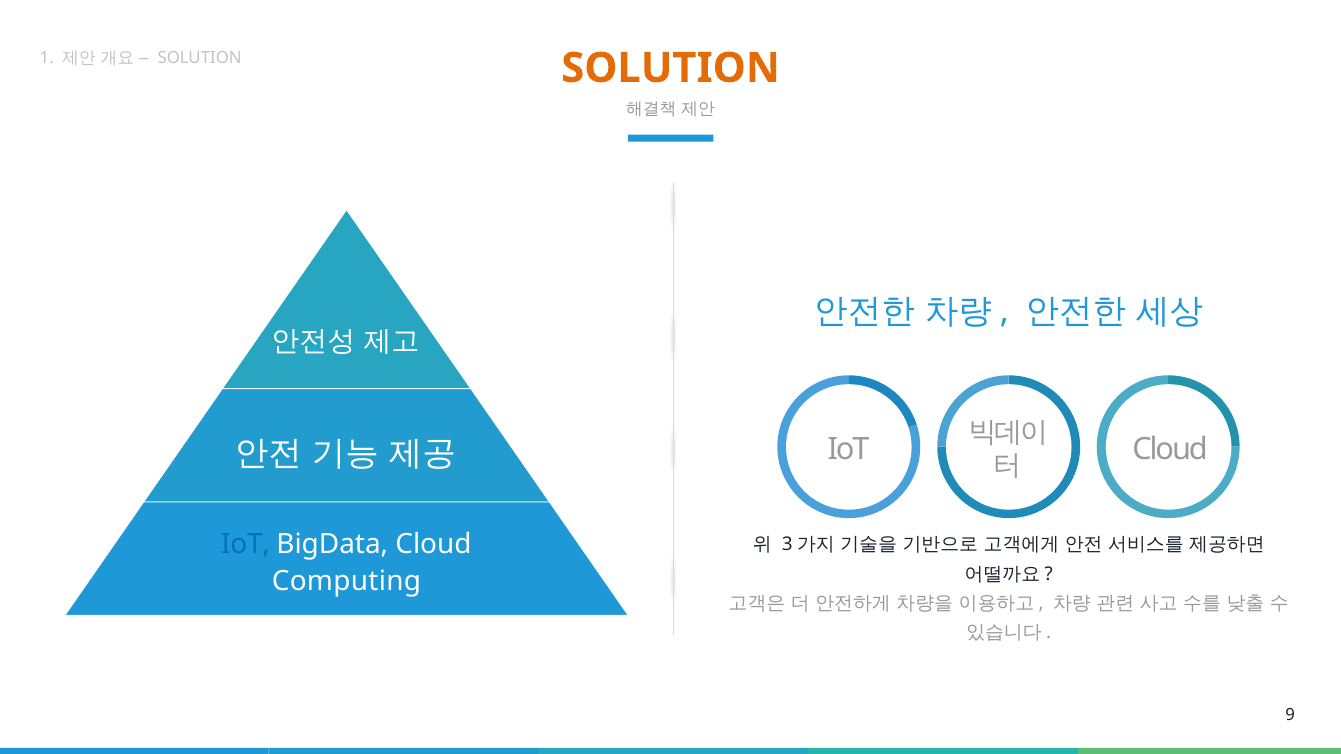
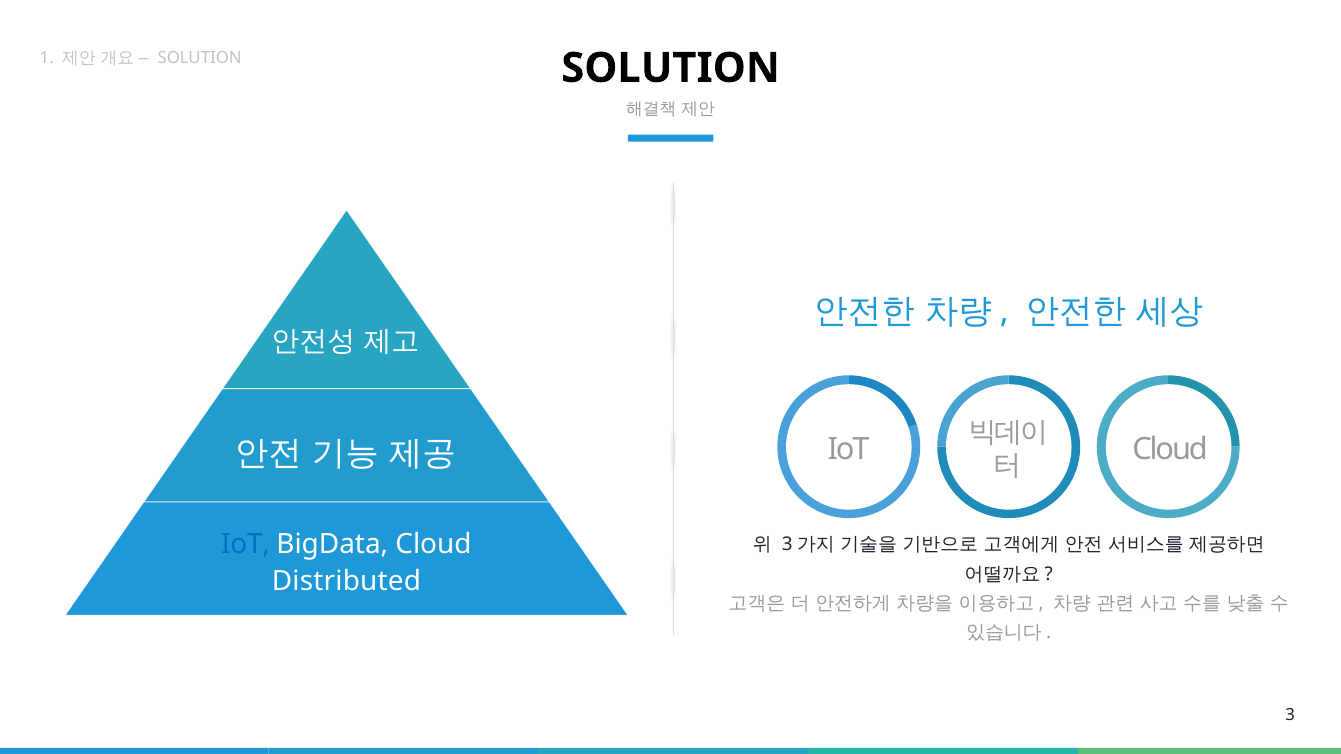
SOLUTION colour: orange -> black (671, 68)
Computing: Computing -> Distributed (346, 581)
5 9: 9 -> 3 (1290, 715)
